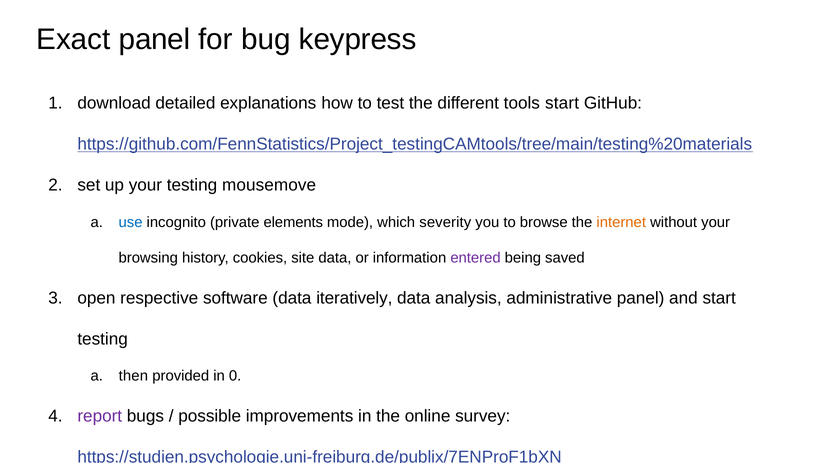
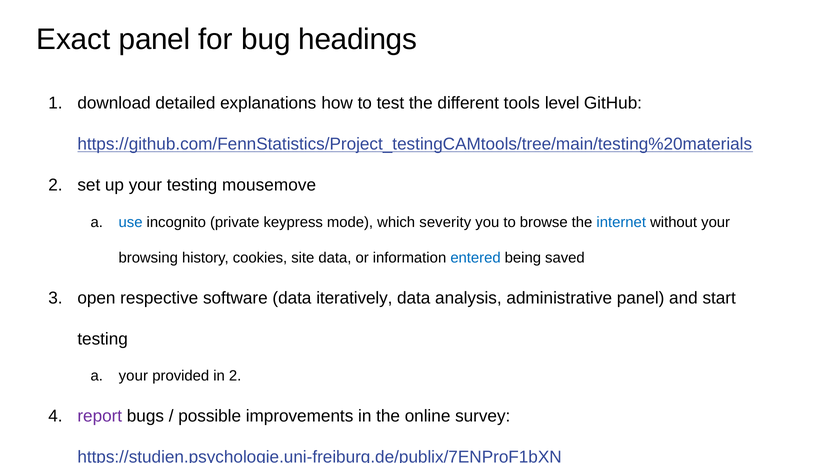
keypress: keypress -> headings (358, 39)
tools start: start -> level (562, 103)
elements: elements -> keypress (293, 222)
internet colour: orange -> blue (621, 222)
entered colour: purple -> blue (476, 258)
then: then -> your (133, 376)
in 0: 0 -> 2 (235, 376)
